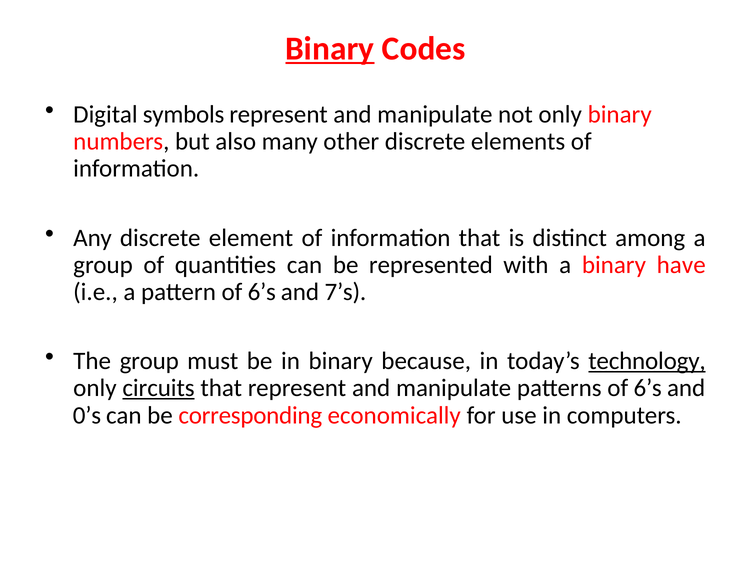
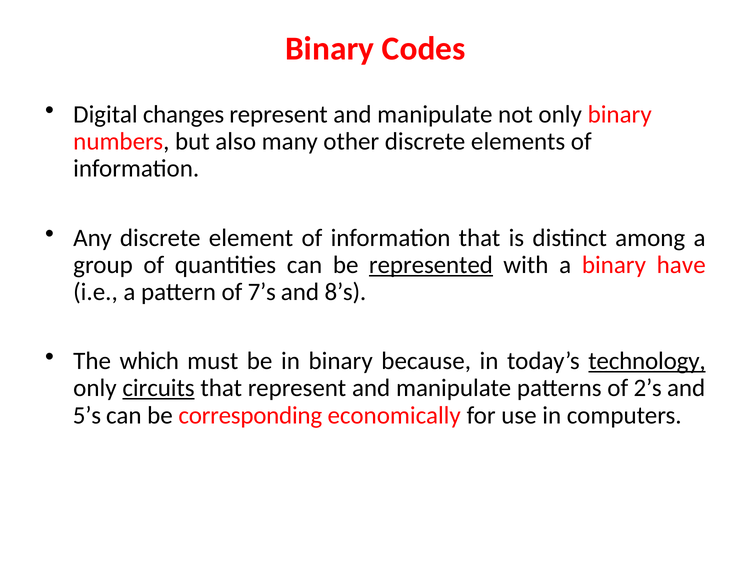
Binary underline: present -> none (330, 49)
symbols: symbols -> changes (184, 114)
represented underline: none -> present (431, 265)
pattern of 6’s: 6’s -> 7’s (262, 292)
7’s: 7’s -> 8’s (345, 292)
The group: group -> which (149, 361)
patterns of 6’s: 6’s -> 2’s (648, 388)
0’s: 0’s -> 5’s (87, 415)
